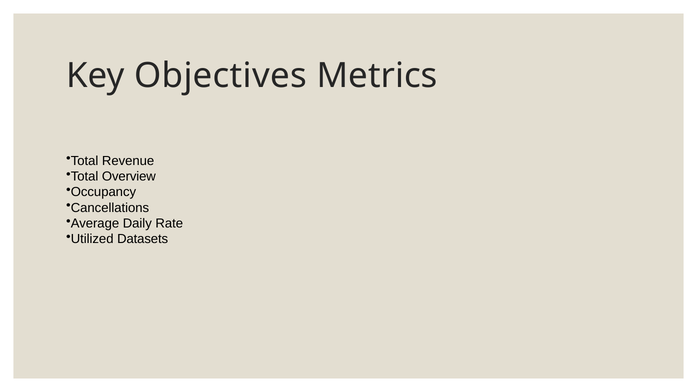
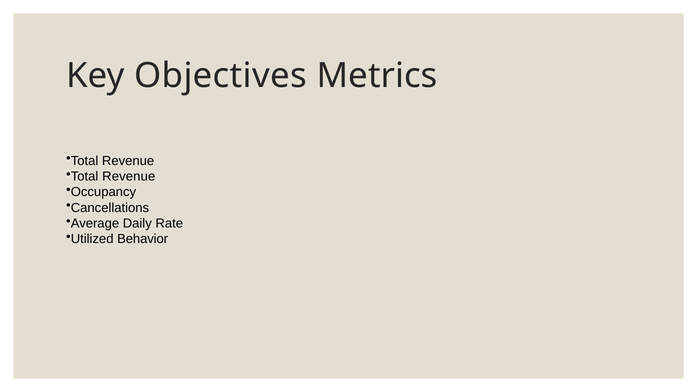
Overview: Overview -> Revenue (129, 176)
Datasets: Datasets -> Behavior (143, 239)
